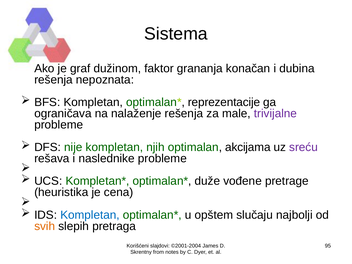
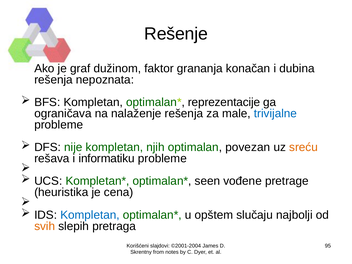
Sistema: Sistema -> Rešenje (176, 34)
trivijalne colour: purple -> blue (275, 114)
akcijama: akcijama -> povezan (248, 147)
sreću colour: purple -> orange (304, 147)
naslednike: naslednike -> informatiku (107, 159)
duže: duže -> seen (207, 181)
